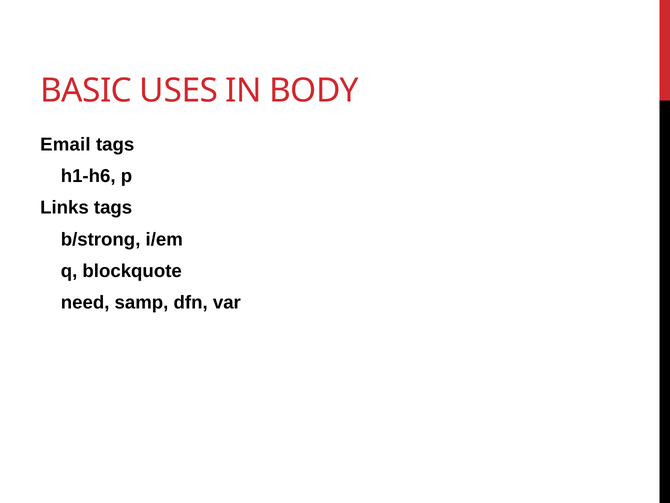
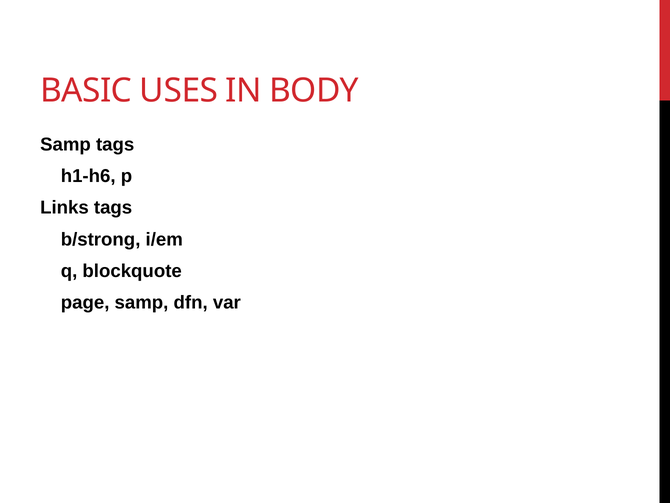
Email: Email -> Samp (66, 144)
need: need -> page (85, 303)
